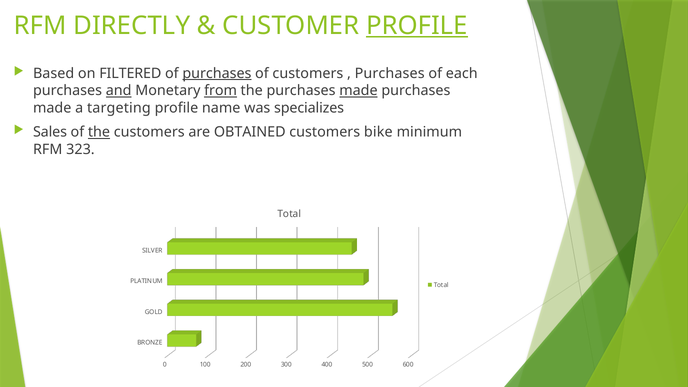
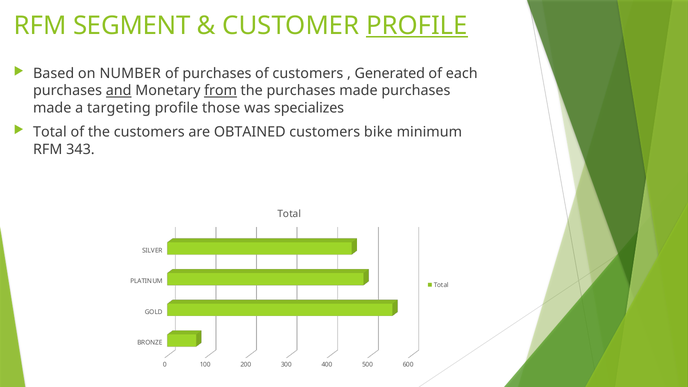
DIRECTLY: DIRECTLY -> SEGMENT (132, 26)
FILTERED: FILTERED -> NUMBER (130, 73)
purchases underline: present -> none (217, 73)
Purchases: Purchases -> Generated (390, 73)
made underline: present -> none (358, 91)
name: name -> those (221, 108)
Sales: Sales -> Total (50, 132)
the underline: present -> none (99, 132)
323: 323 -> 343 (80, 149)
